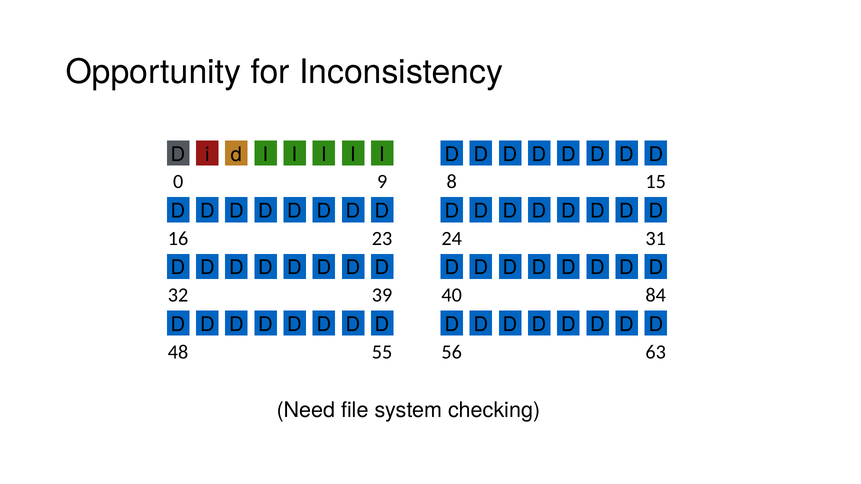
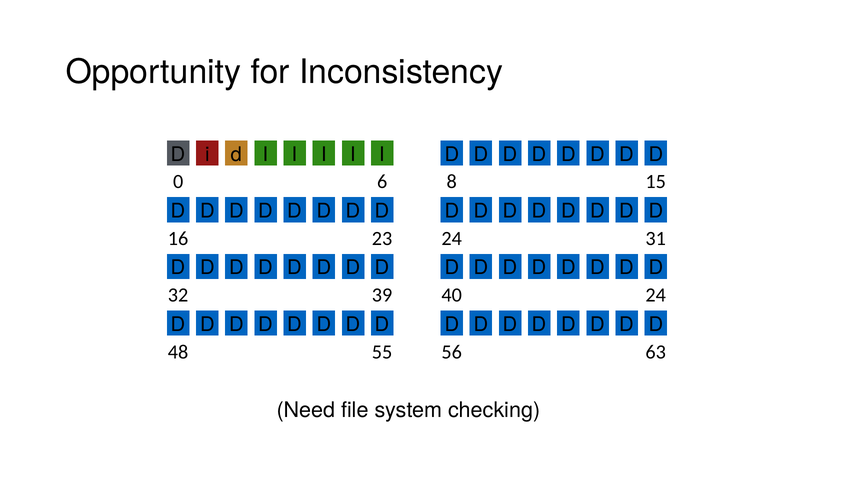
9: 9 -> 6 (382, 182)
40 84: 84 -> 24 (656, 295)
